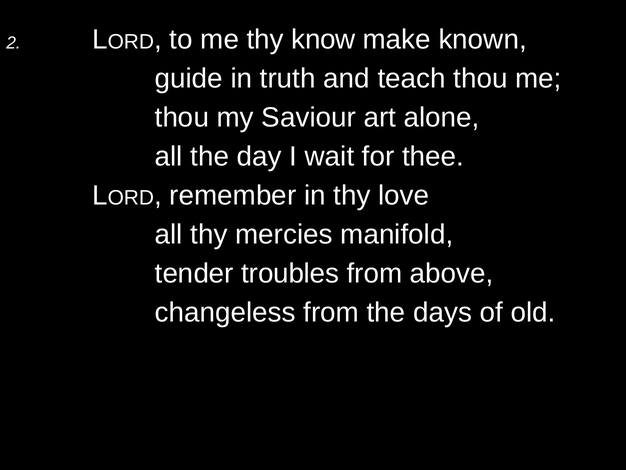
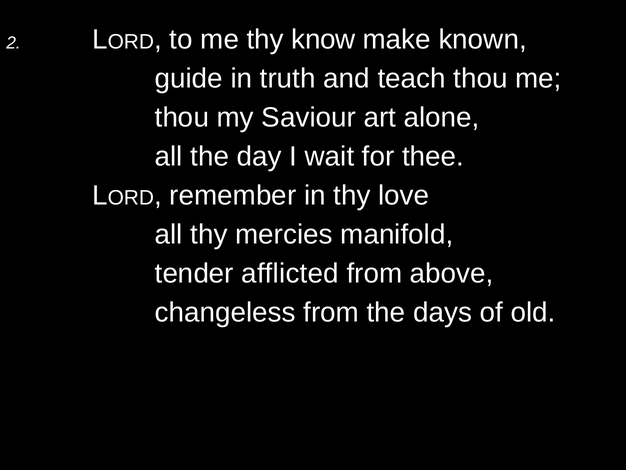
troubles: troubles -> afflicted (290, 273)
